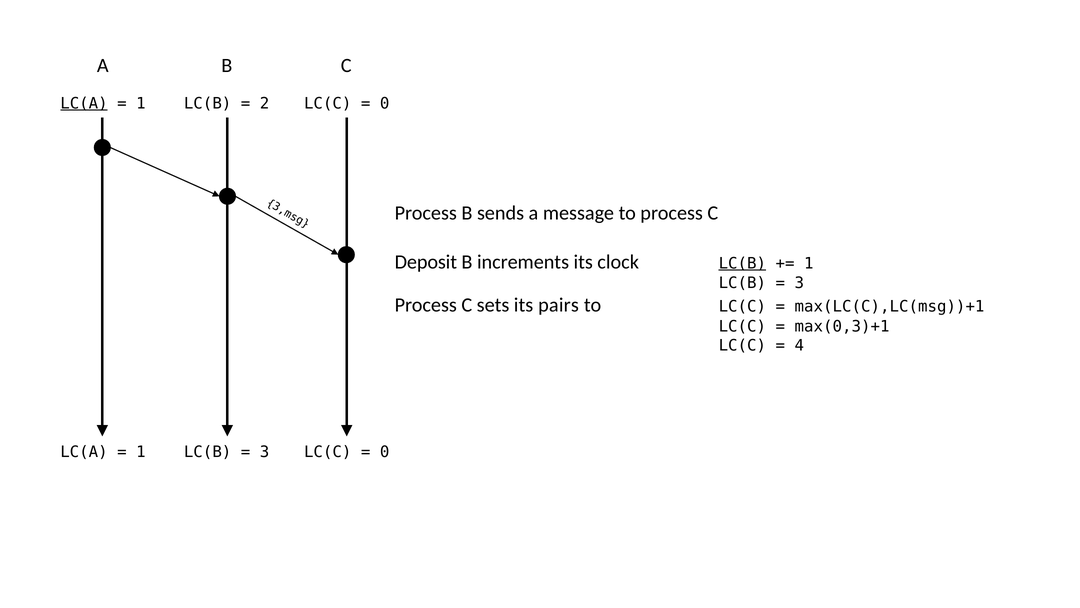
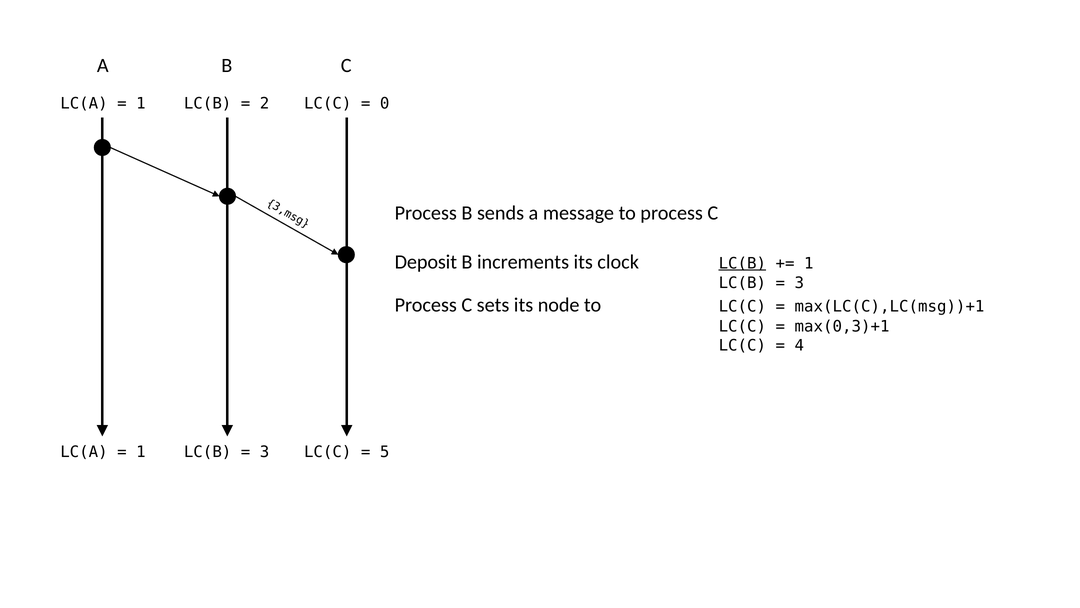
LC(A underline: present -> none (84, 103)
pairs: pairs -> node (559, 305)
0: 0 -> 5 (385, 452)
